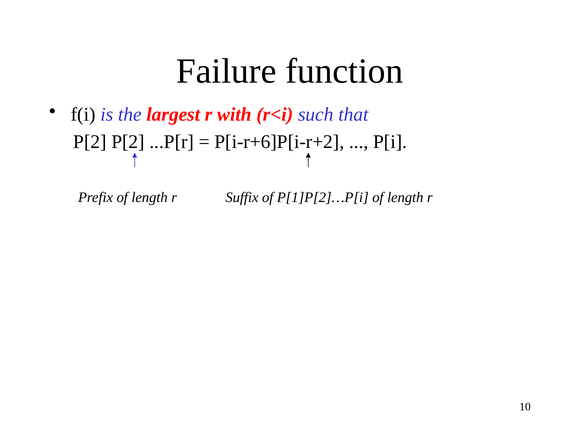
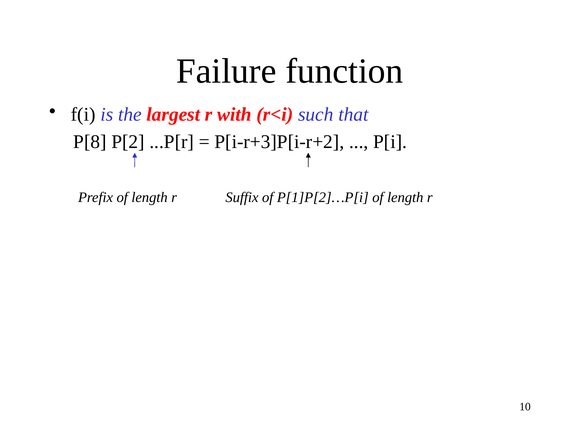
P[2: P[2 -> P[8 (90, 142)
P[i-r+6]P[i-r+2: P[i-r+6]P[i-r+2 -> P[i-r+3]P[i-r+2 (279, 142)
